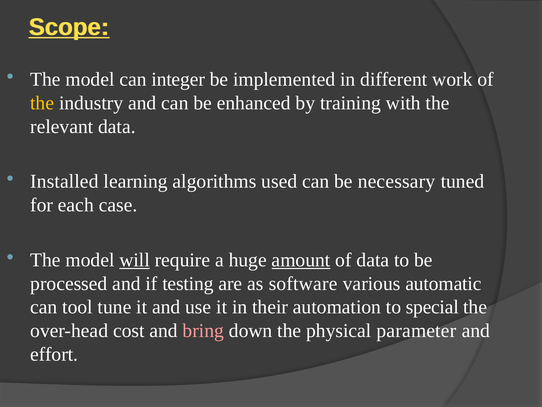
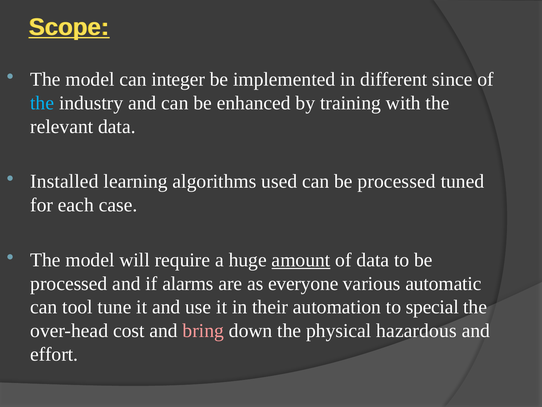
work: work -> since (452, 79)
the colour: yellow -> light blue (42, 103)
can be necessary: necessary -> processed (397, 181)
will underline: present -> none (135, 260)
testing: testing -> alarms (188, 283)
software: software -> everyone (303, 283)
parameter: parameter -> hazardous (416, 330)
